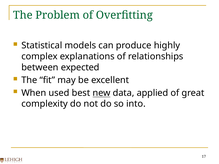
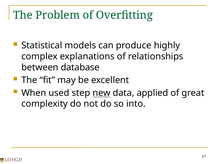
expected: expected -> database (80, 67)
best: best -> step (81, 93)
